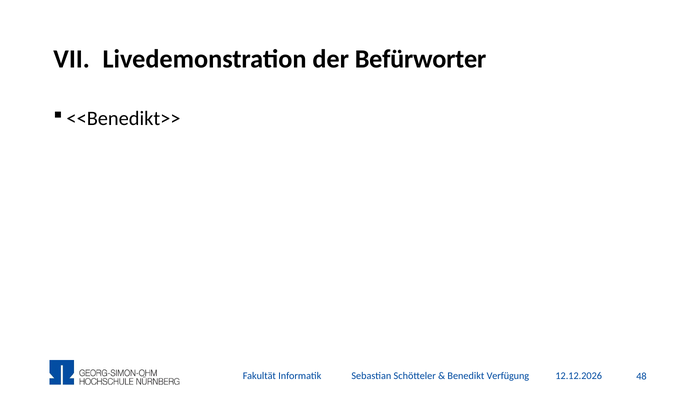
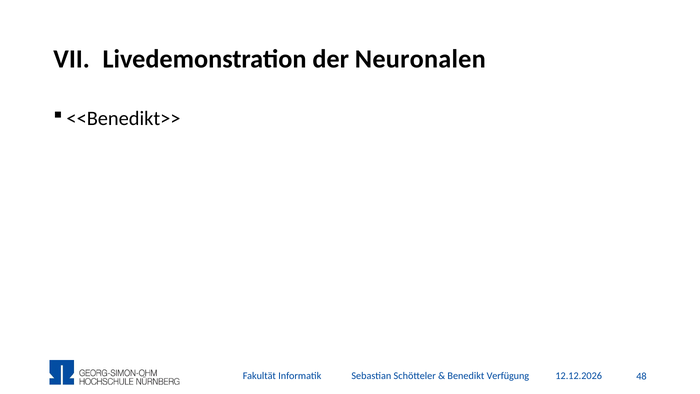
Befürworter: Befürworter -> Neuronalen (420, 59)
